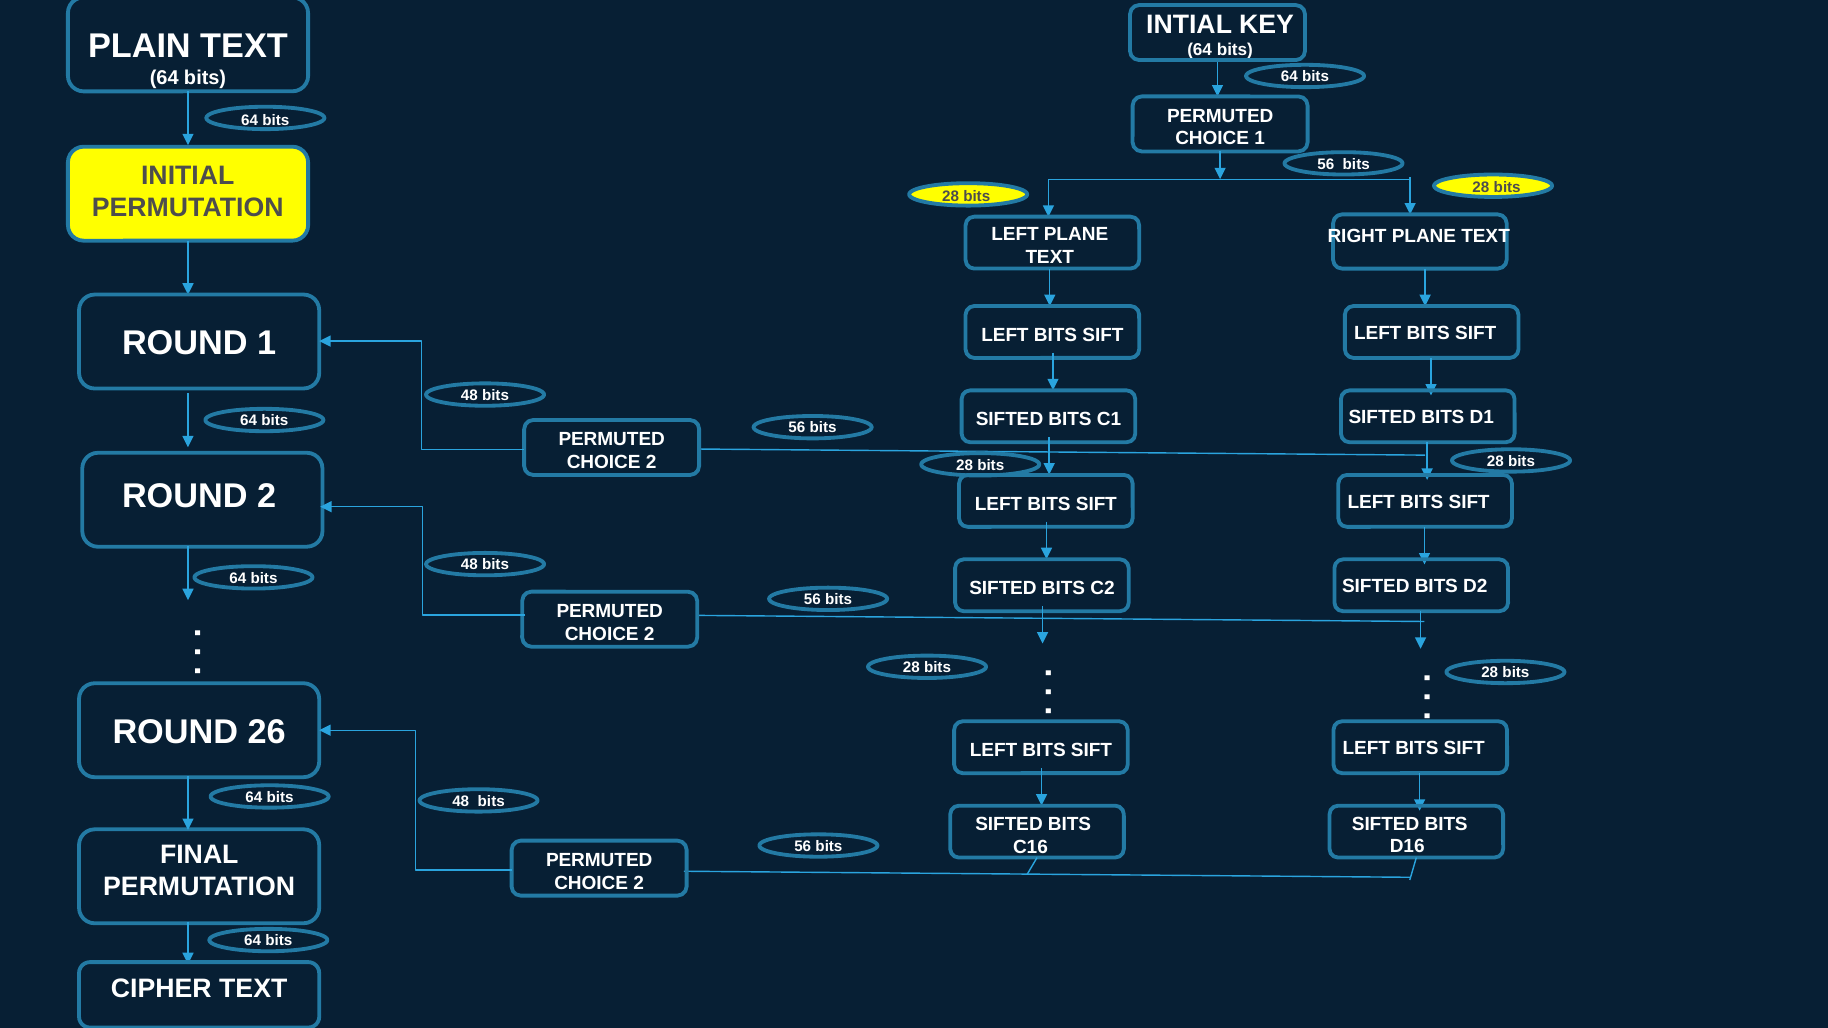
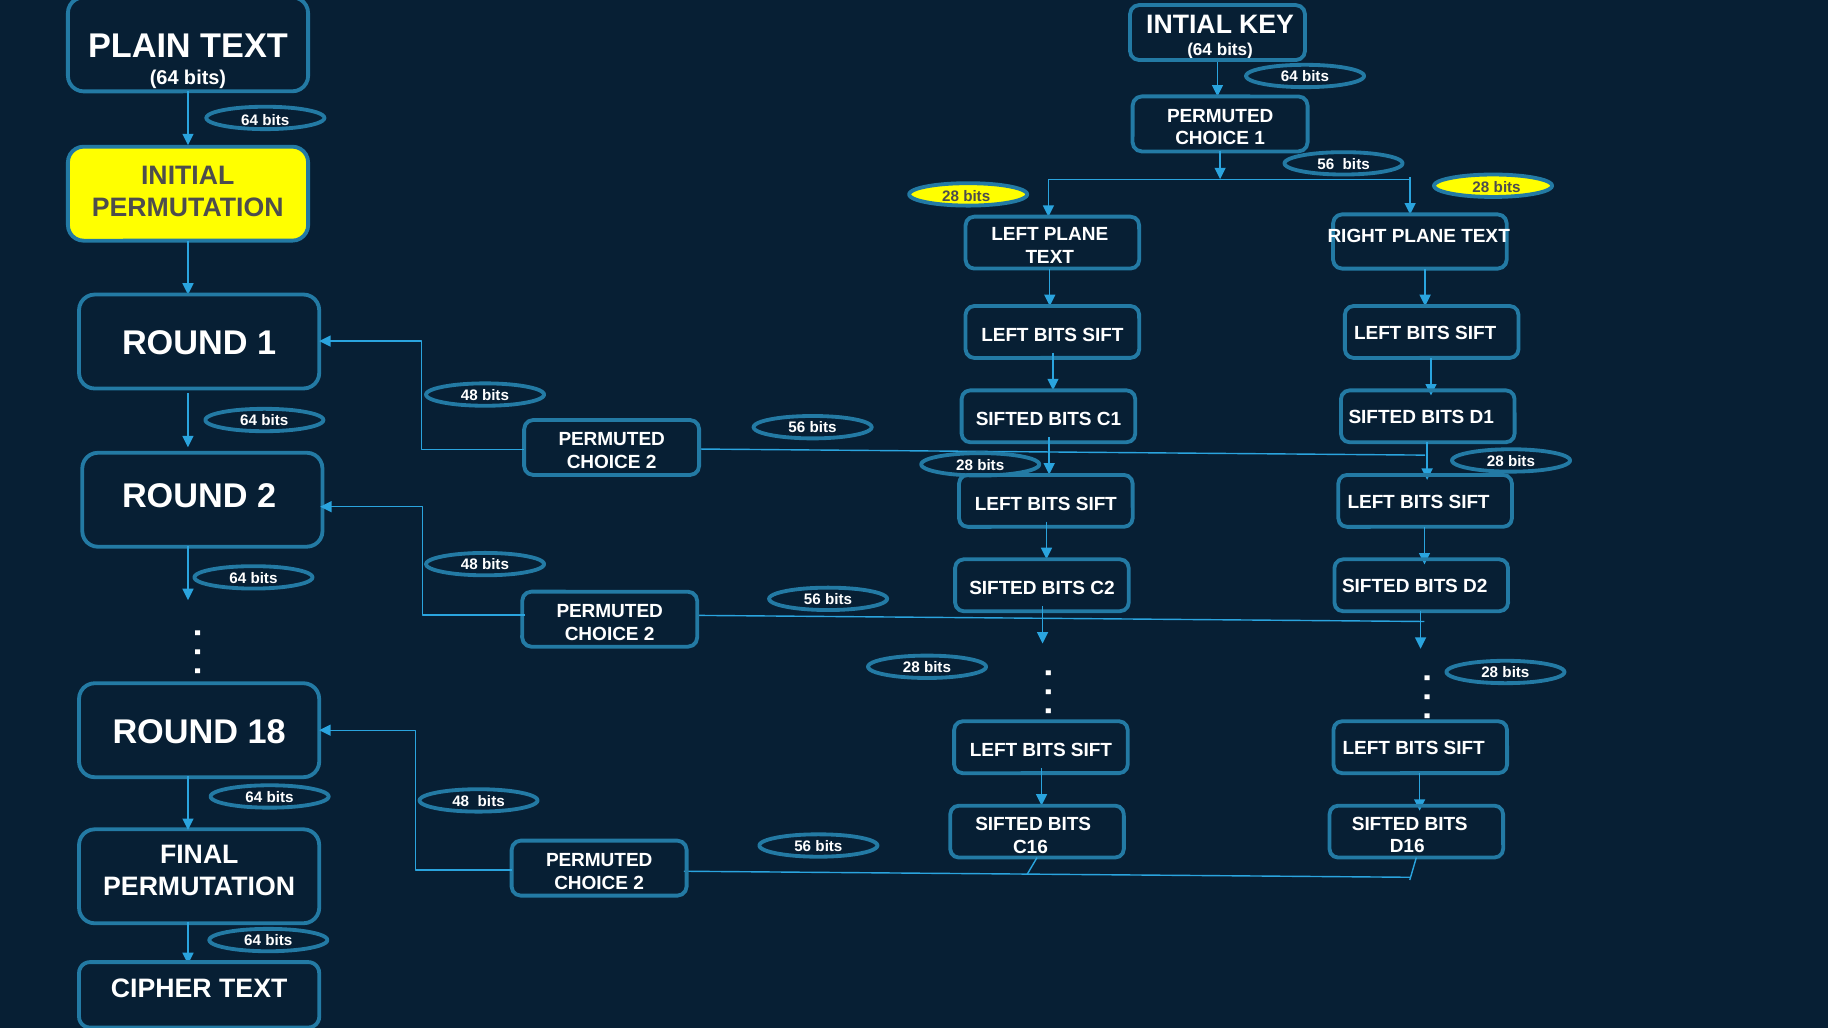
26: 26 -> 18 (267, 732)
